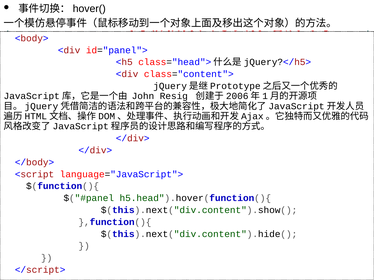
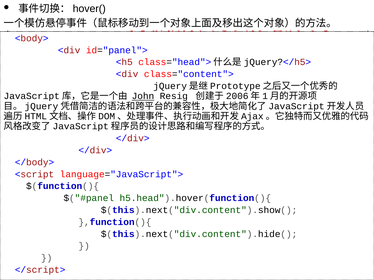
John underline: none -> present (143, 96)
